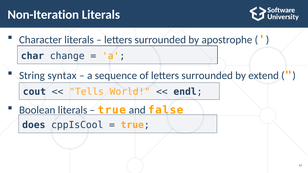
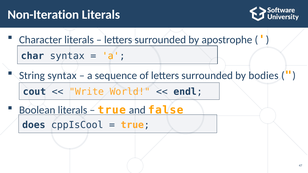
char change: change -> syntax (67, 56)
extend: extend -> bodies (264, 76)
Tells: Tells -> Write (87, 92)
